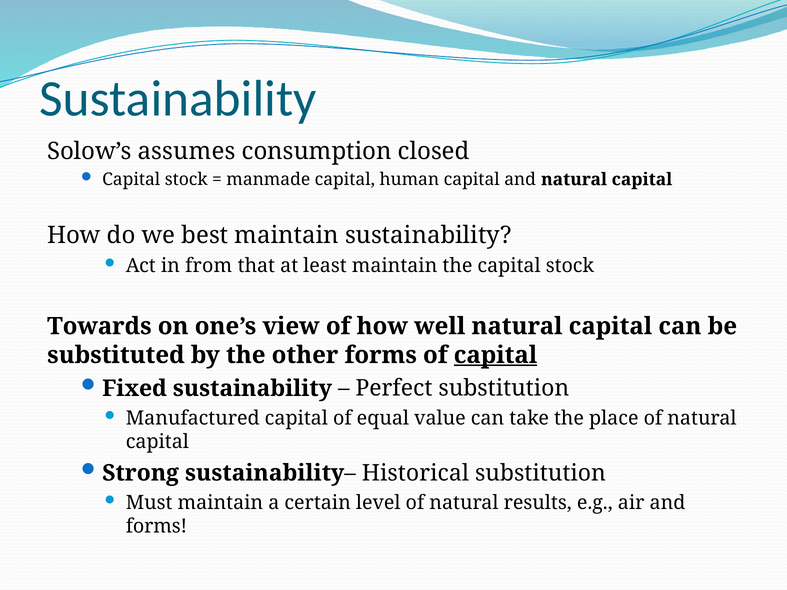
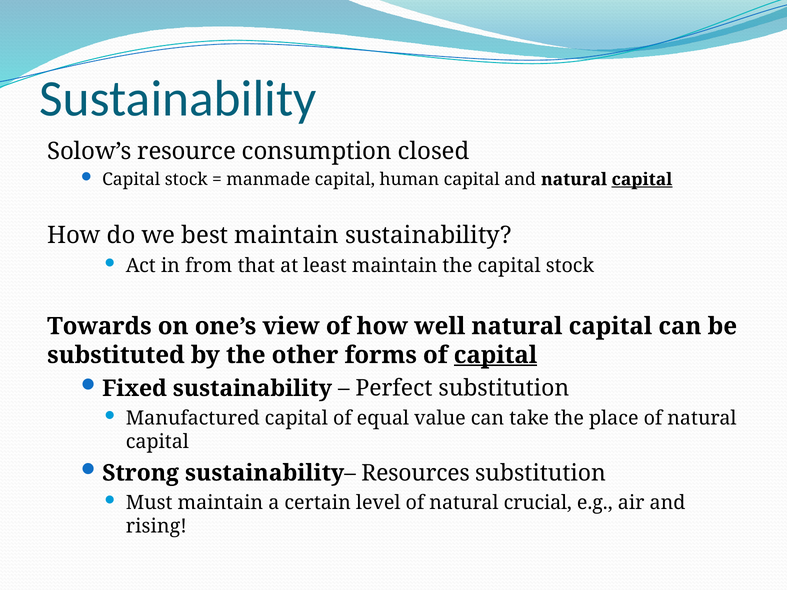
assumes: assumes -> resource (187, 151)
capital underline: none -> present (642, 180)
Historical: Historical -> Resources (416, 473)
results: results -> crucial (538, 503)
forms: forms -> rising (156, 527)
